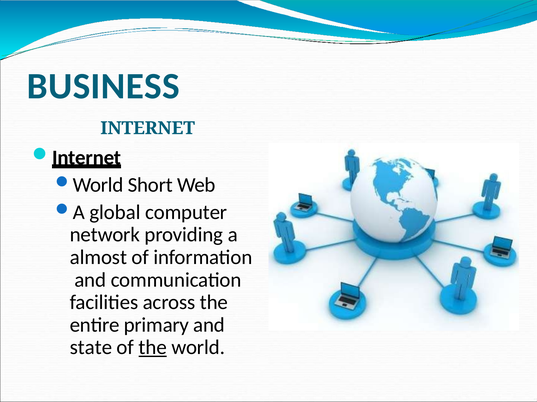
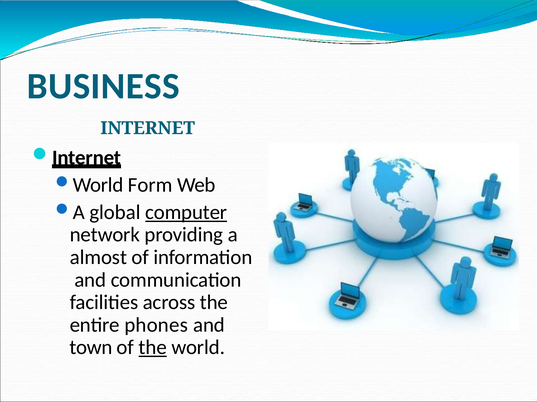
Short: Short -> Form (150, 185)
computer underline: none -> present (186, 213)
primary: primary -> phones (156, 325)
state: state -> town (91, 348)
